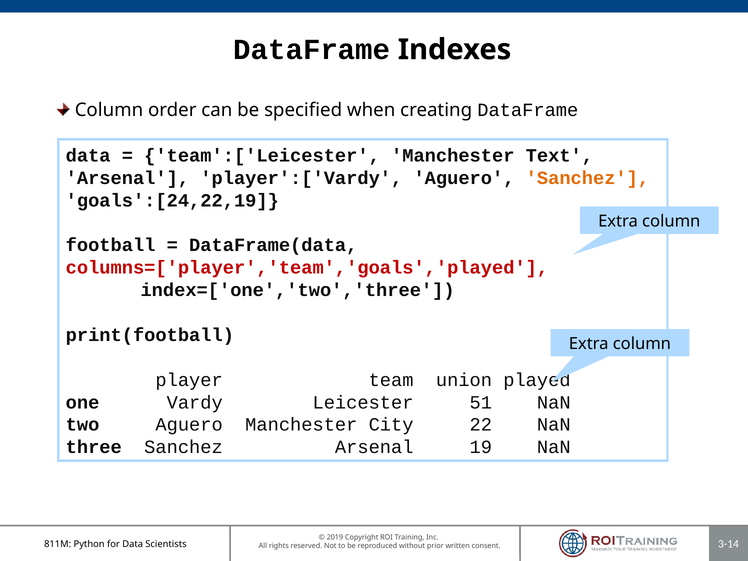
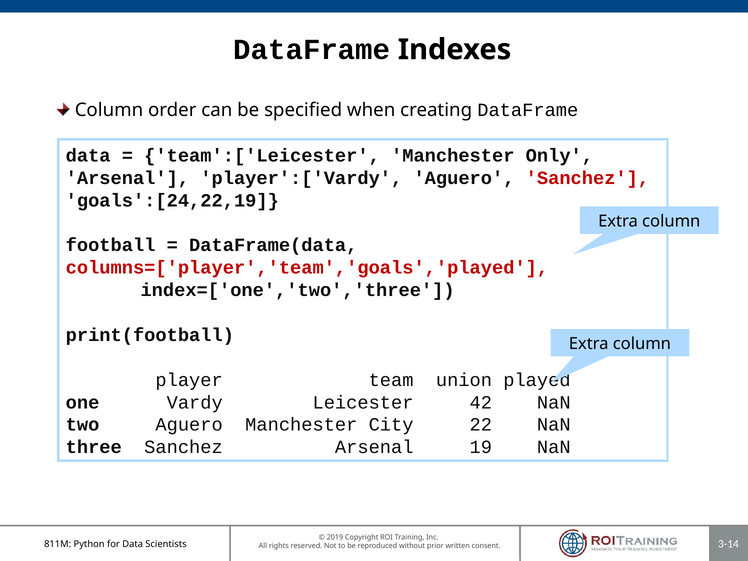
Text: Text -> Only (559, 156)
Sanchez colour: orange -> red (587, 178)
51: 51 -> 42 (481, 402)
